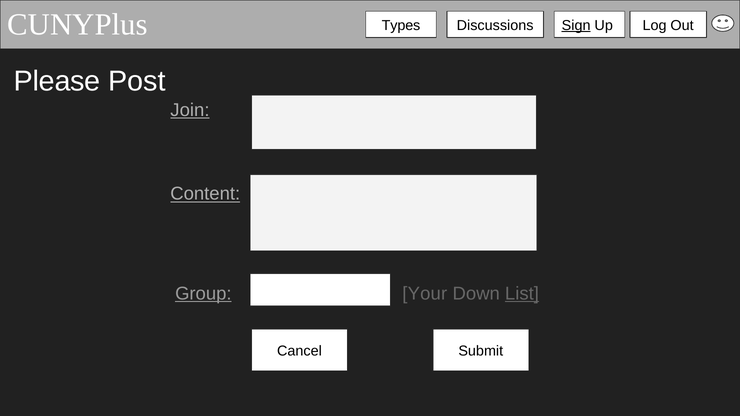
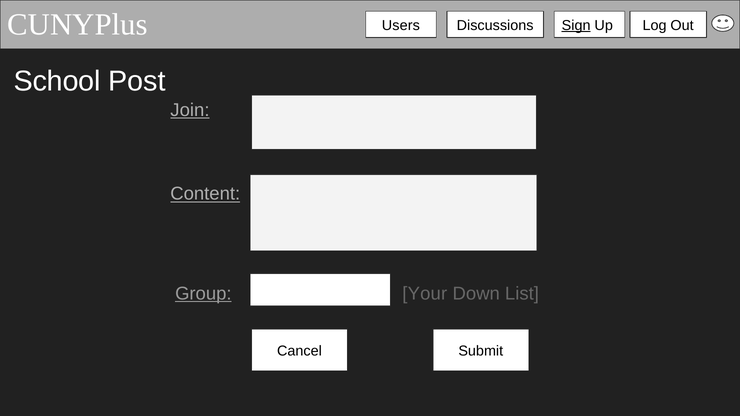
Types: Types -> Users (401, 25)
Please: Please -> School (57, 81)
List underline: present -> none (522, 294)
